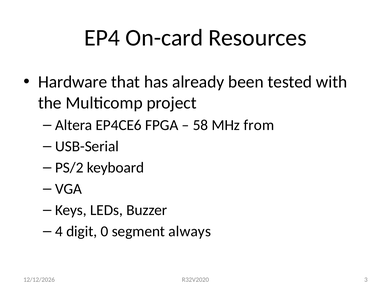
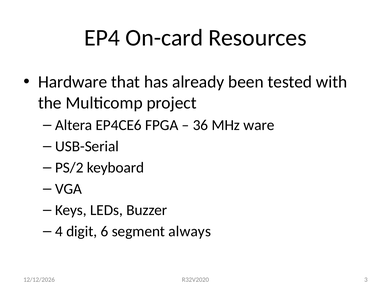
58: 58 -> 36 (200, 125)
from: from -> ware (259, 125)
0: 0 -> 6 (104, 232)
